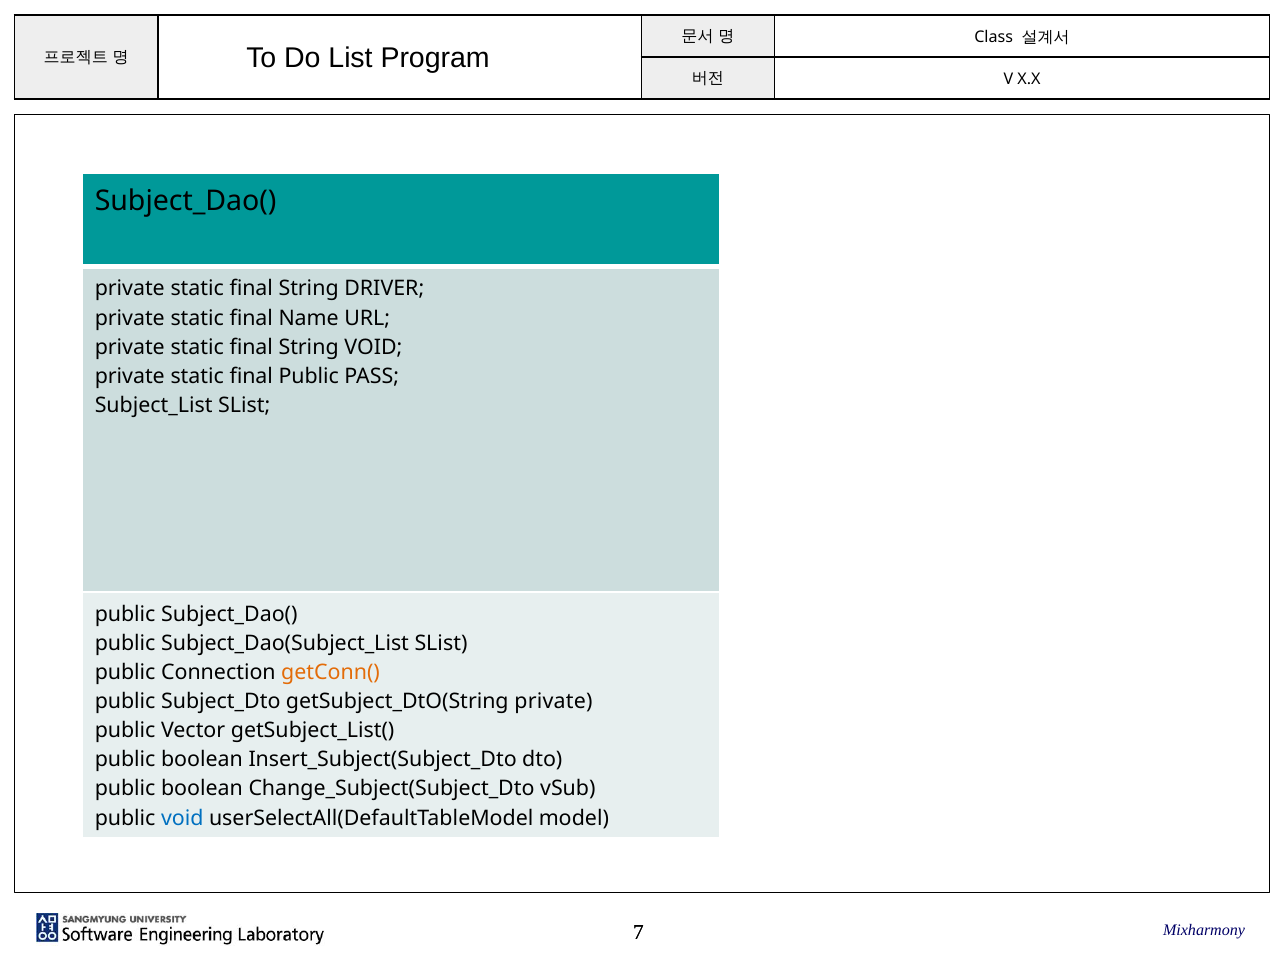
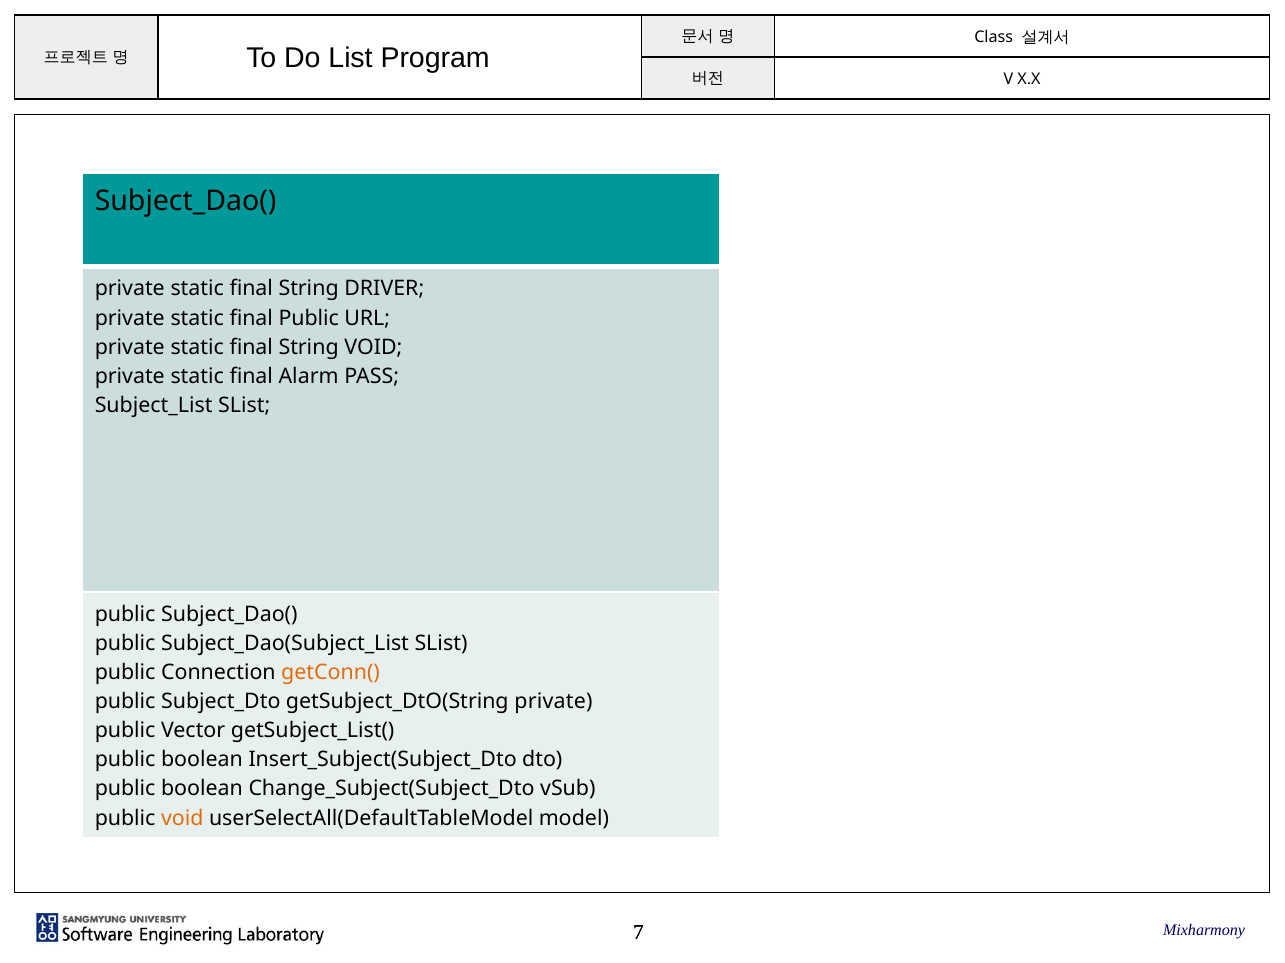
final Name: Name -> Public (309, 318)
final Public: Public -> Alarm (309, 377)
void colour: blue -> orange (182, 819)
